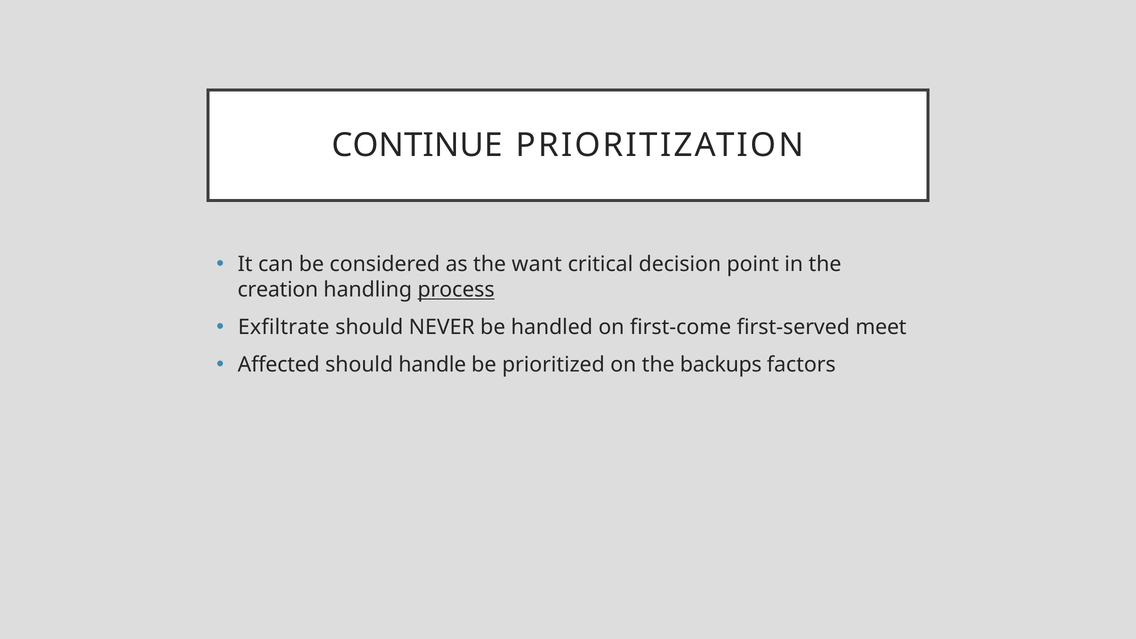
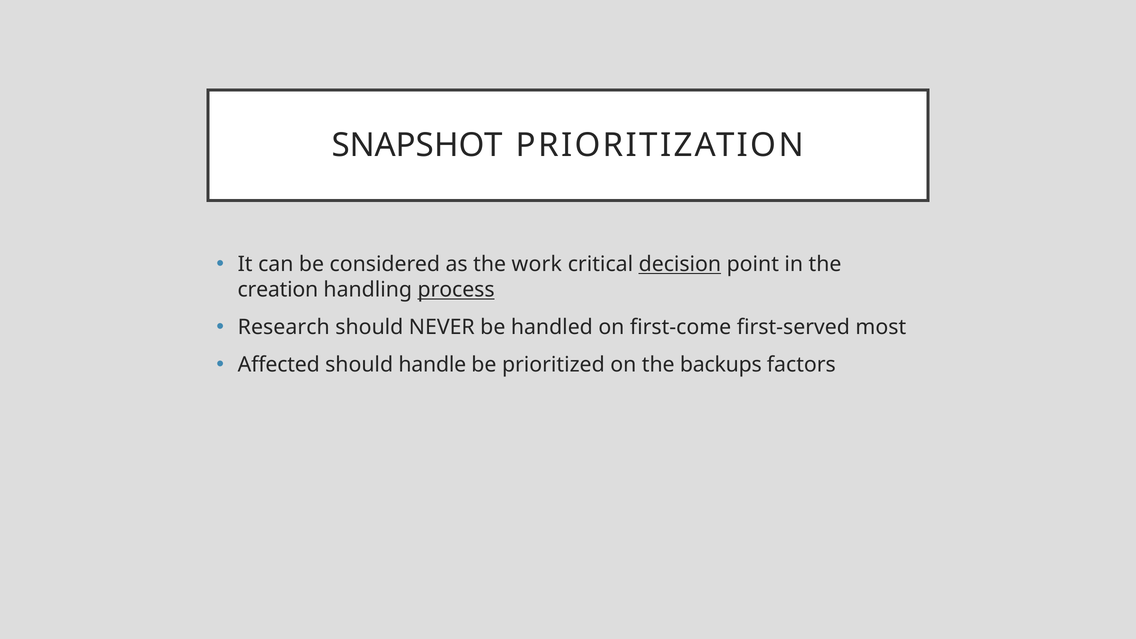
CONTINUE: CONTINUE -> SNAPSHOT (417, 145)
want: want -> work (537, 264)
decision underline: none -> present (680, 264)
Exfiltrate: Exfiltrate -> Research (284, 327)
meet: meet -> most (881, 327)
